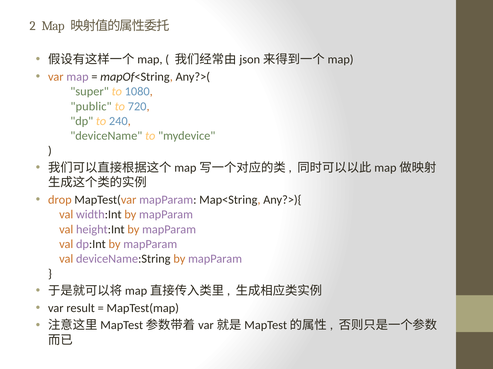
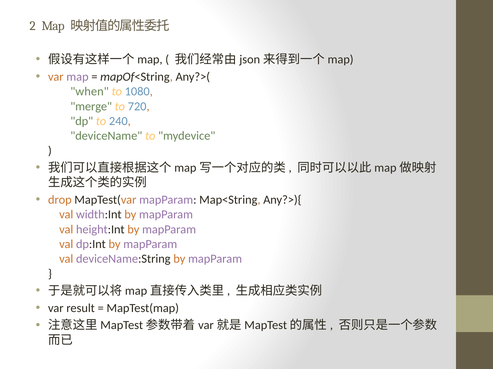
super: super -> when (90, 92)
public: public -> merge (91, 107)
